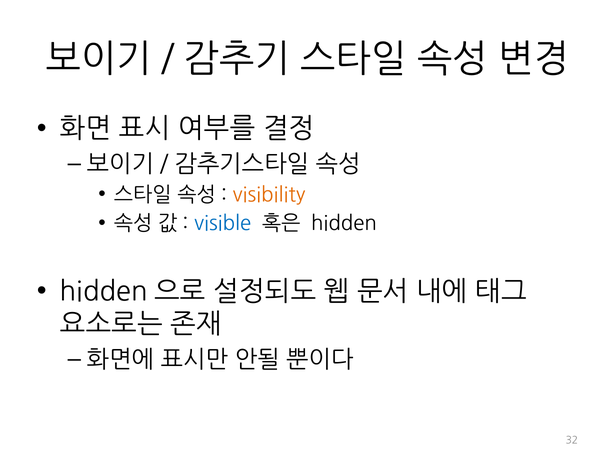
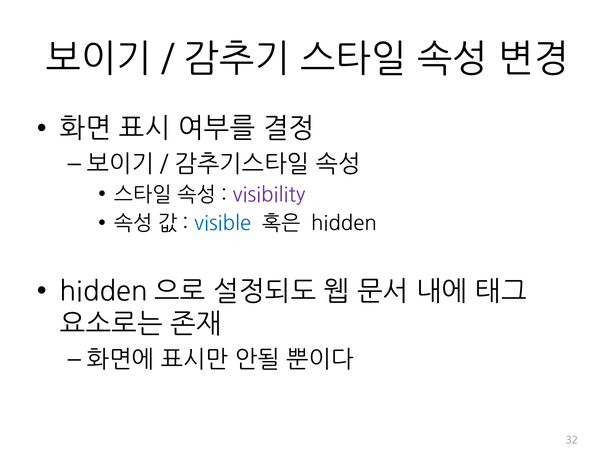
visibility colour: orange -> purple (269, 195)
